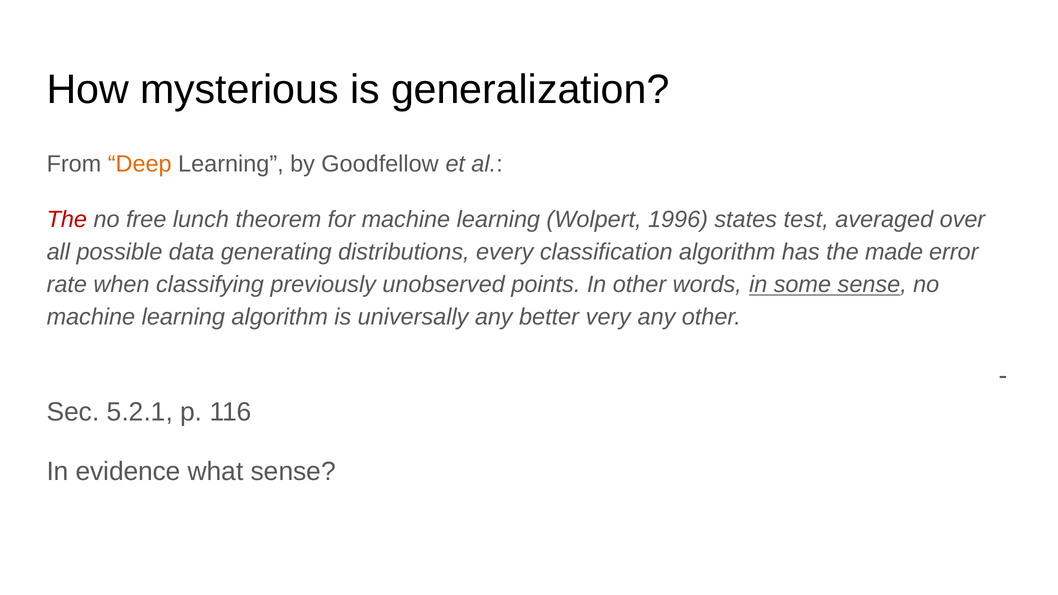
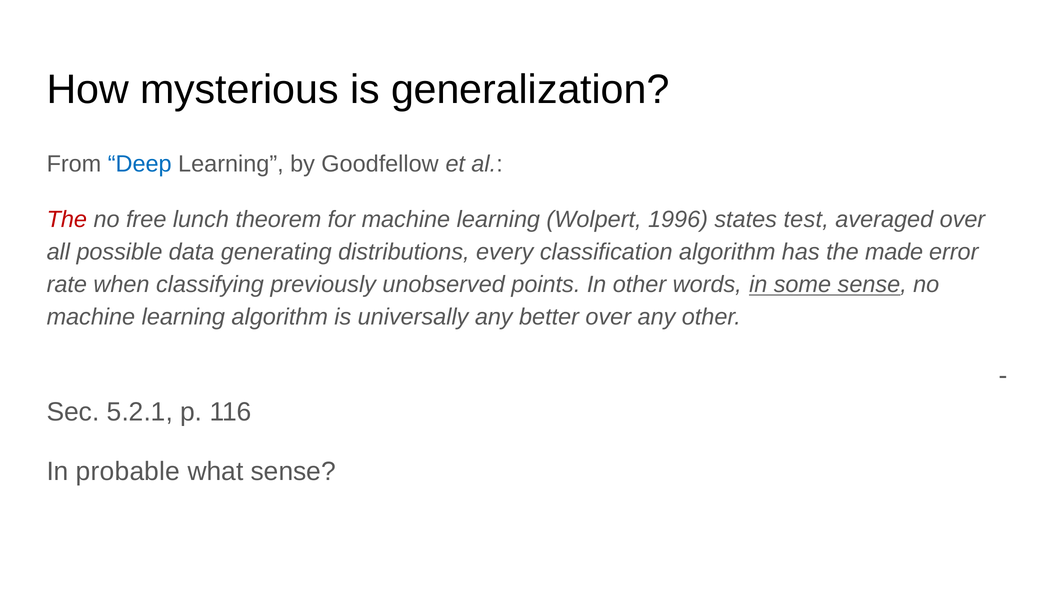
Deep colour: orange -> blue (140, 164)
better very: very -> over (608, 317)
evidence: evidence -> probable (128, 472)
